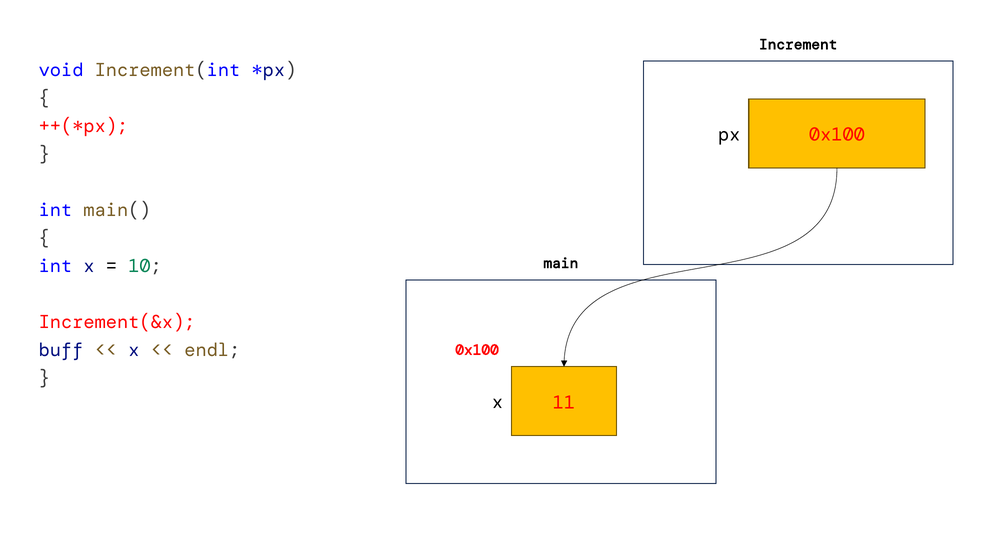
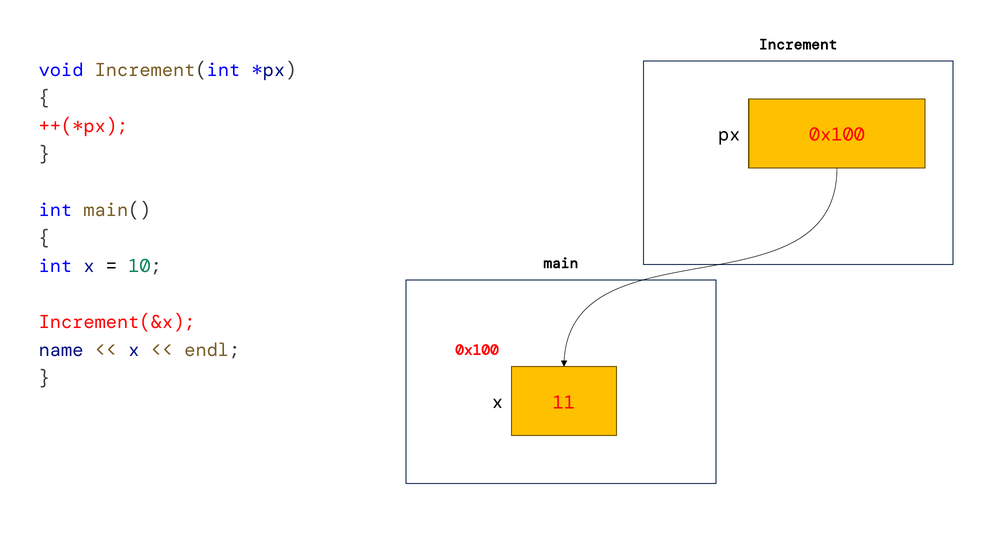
buff: buff -> name (61, 350)
